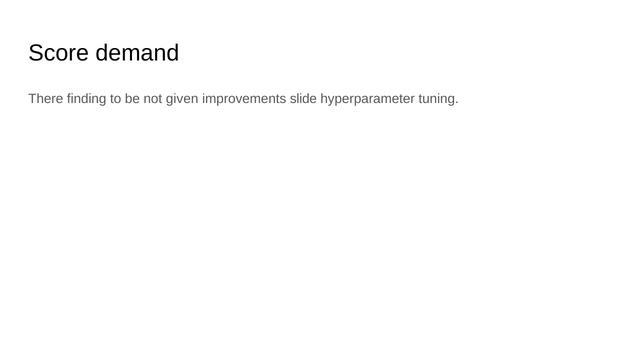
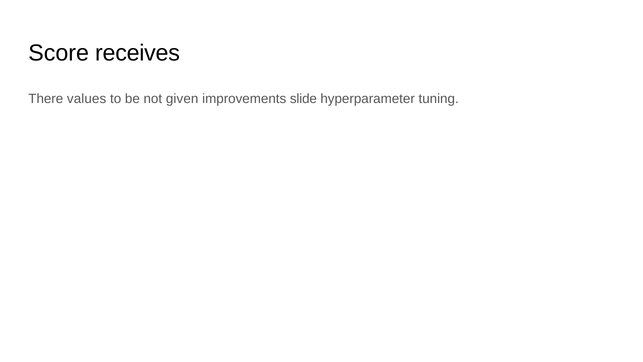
demand: demand -> receives (138, 53)
finding: finding -> values (87, 99)
